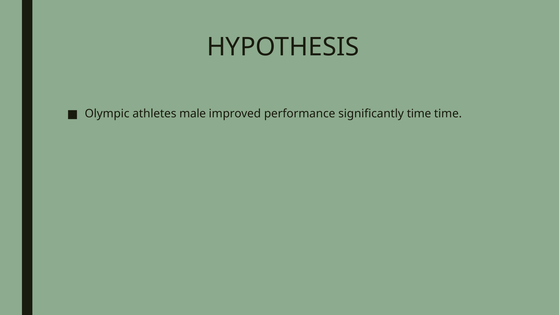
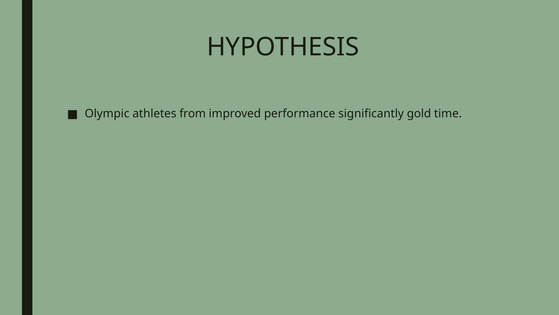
male: male -> from (193, 114)
significantly time: time -> gold (419, 114)
